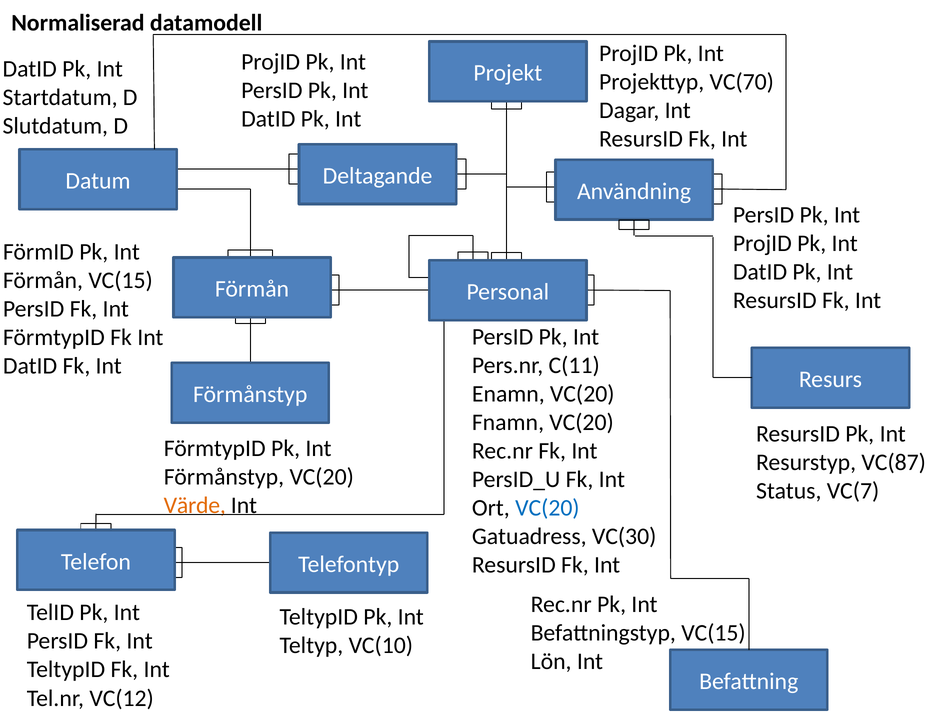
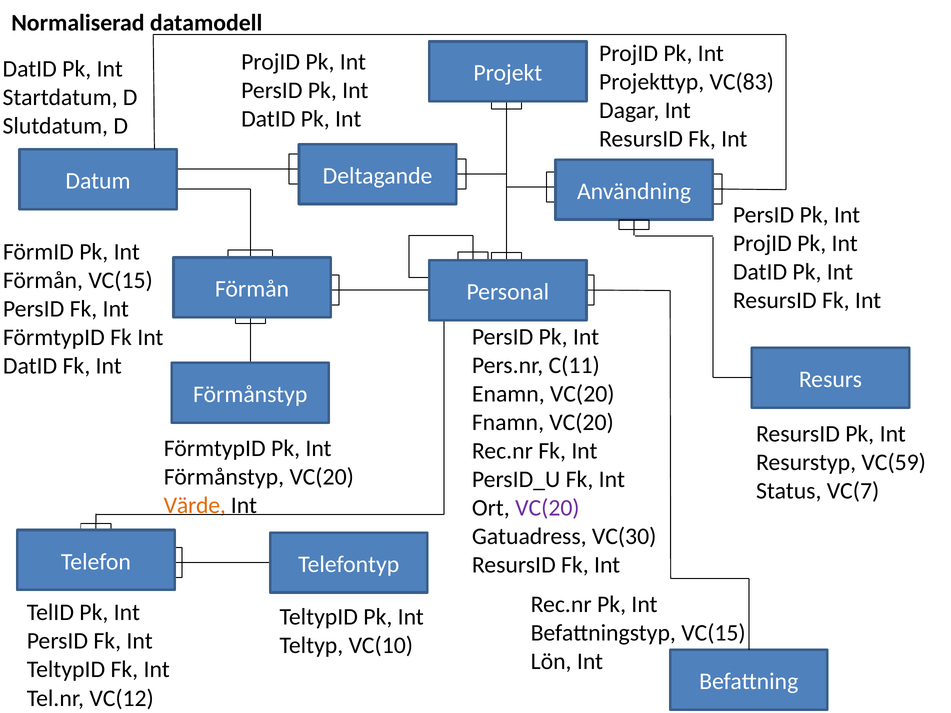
VC(70: VC(70 -> VC(83 (742, 82)
VC(87: VC(87 -> VC(59 (894, 463)
VC(20 colour: blue -> purple (547, 508)
